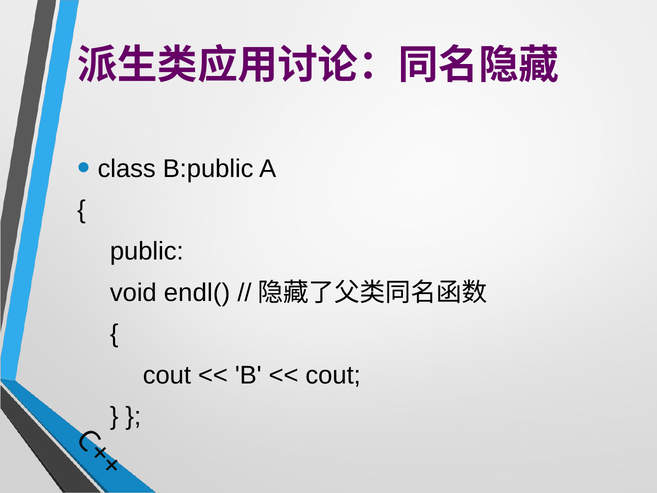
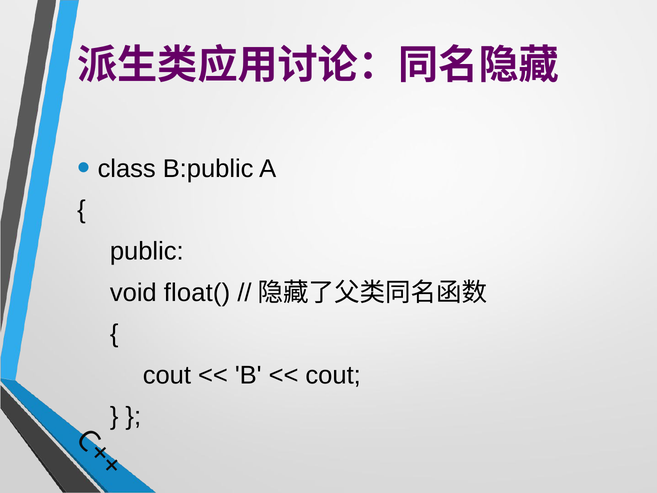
endl(: endl( -> float( (197, 292)
